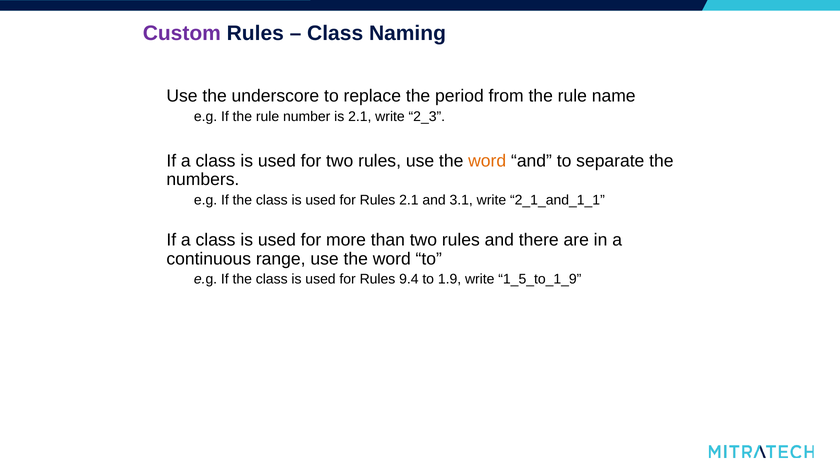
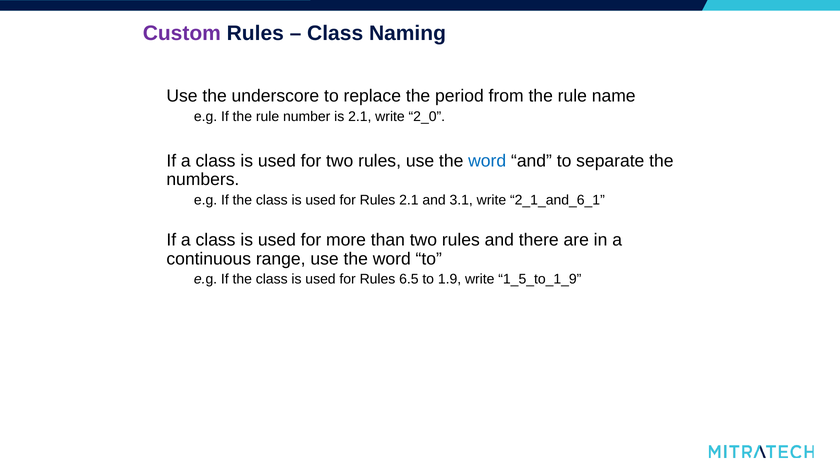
2_3: 2_3 -> 2_0 (427, 117)
word colour: orange -> blue (487, 161)
2_1_and_1_1: 2_1_and_1_1 -> 2_1_and_6_1 (557, 200)
9.4: 9.4 -> 6.5 (409, 280)
